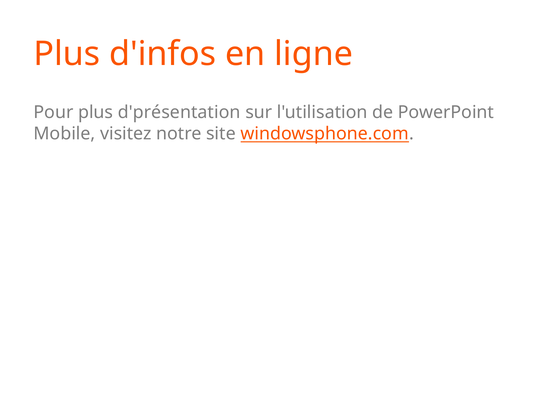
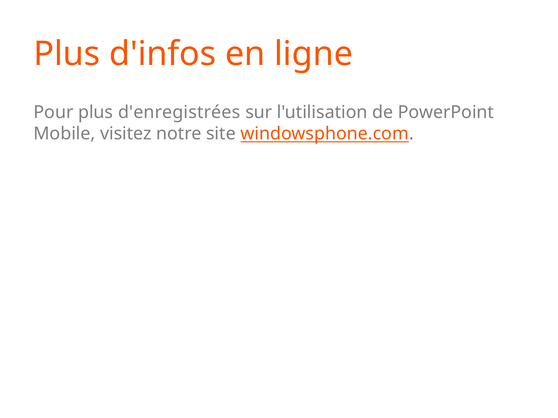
d'présentation: d'présentation -> d'enregistrées (179, 112)
